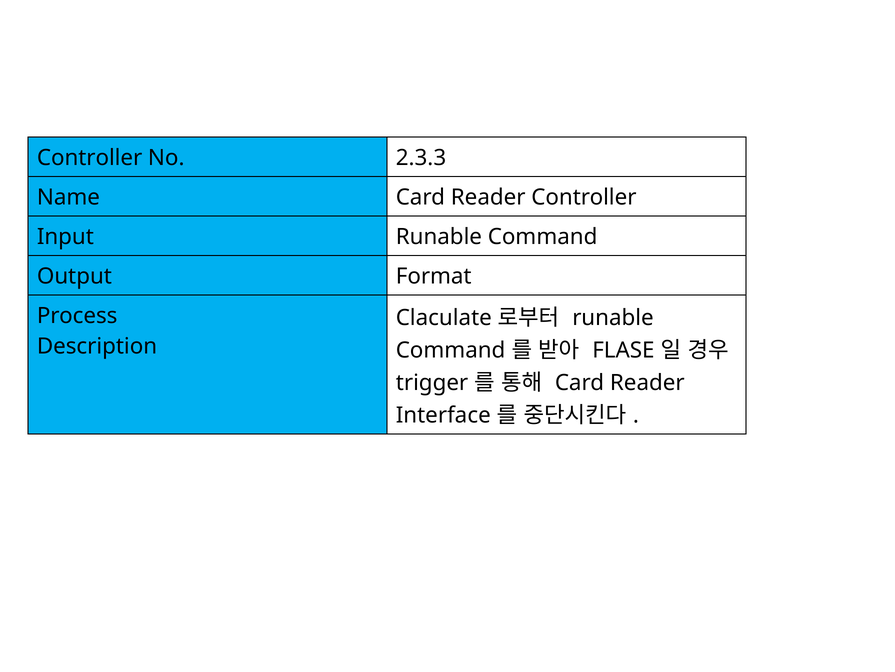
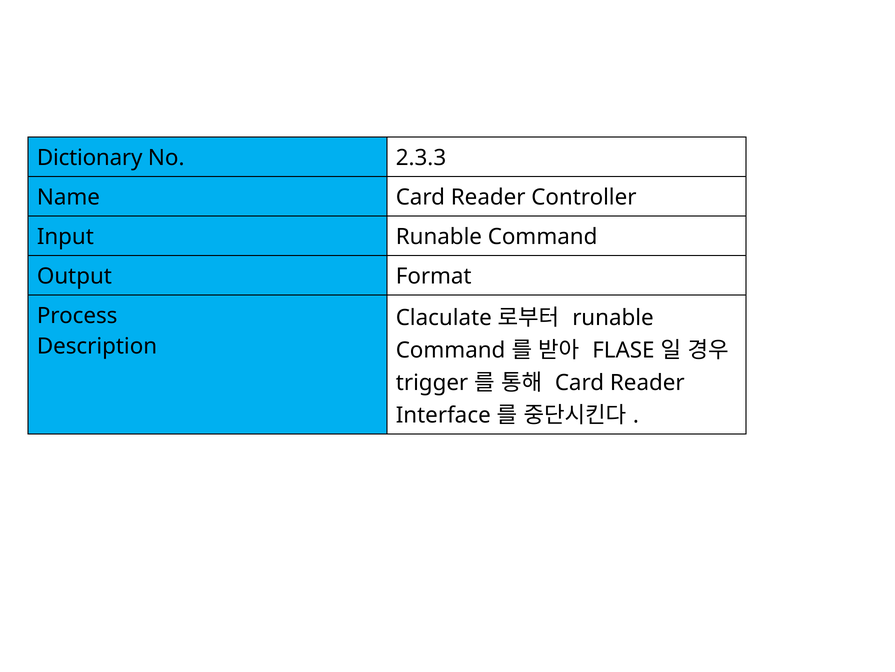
Controller: Controller -> Dictionary (90, 158)
